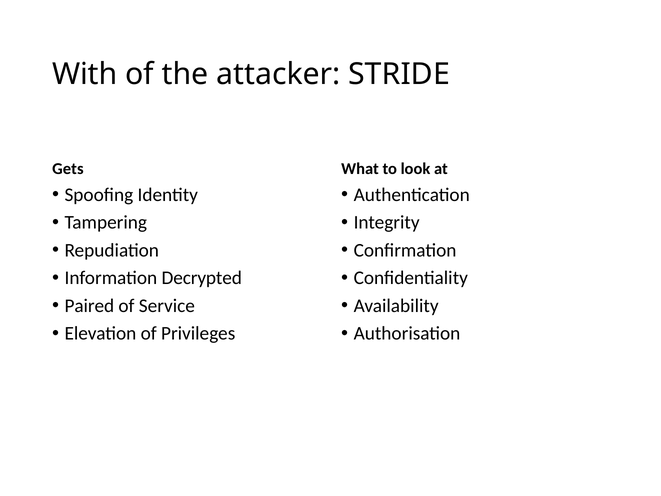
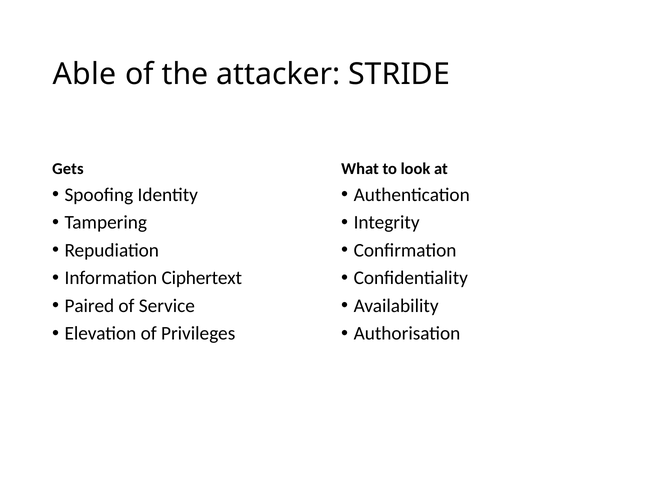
With: With -> Able (85, 74)
Decrypted: Decrypted -> Ciphertext (202, 278)
